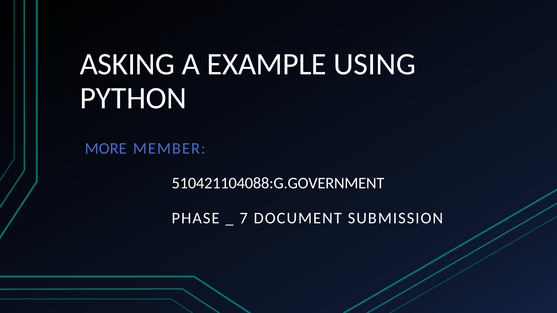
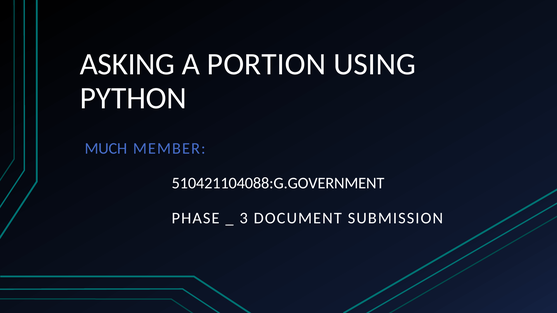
EXAMPLE: EXAMPLE -> PORTION (267, 64)
MORE: MORE -> MUCH (106, 149)
7: 7 -> 3 (244, 219)
